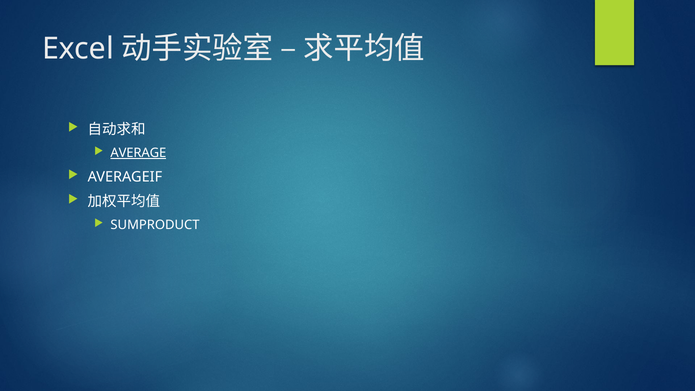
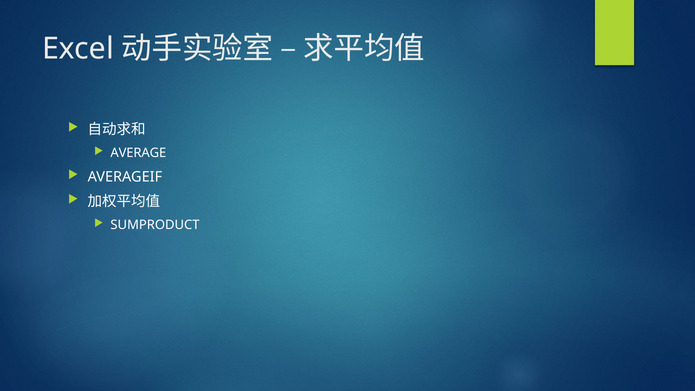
AVERAGE underline: present -> none (138, 153)
